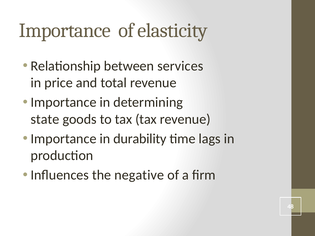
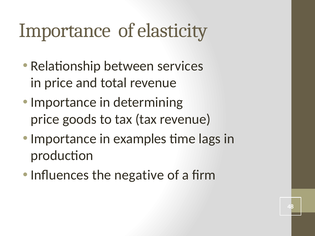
state: state -> price (45, 119)
durability: durability -> examples (140, 139)
